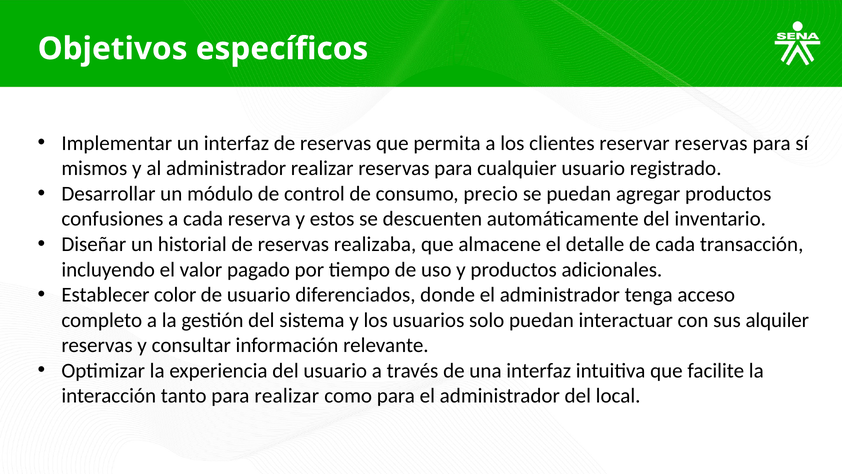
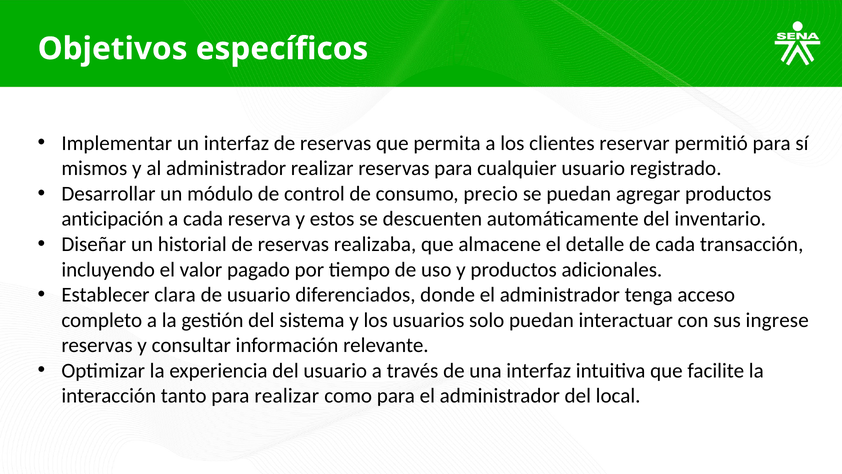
reservar reservas: reservas -> permitió (711, 143)
confusiones: confusiones -> anticipación (112, 219)
color: color -> clara (175, 295)
alquiler: alquiler -> ingrese (777, 320)
